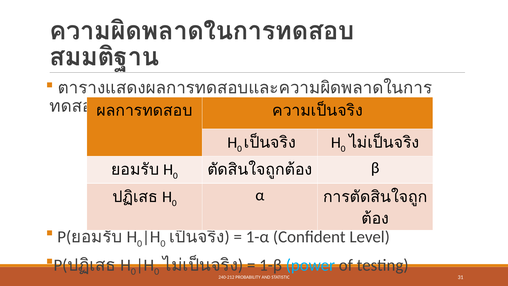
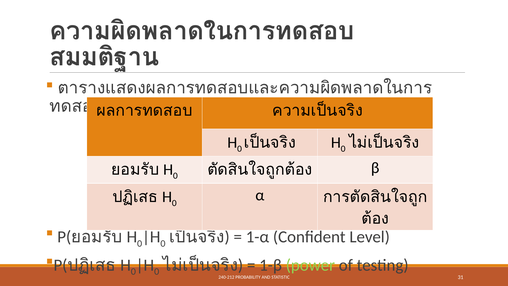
power colour: light blue -> light green (310, 265)
